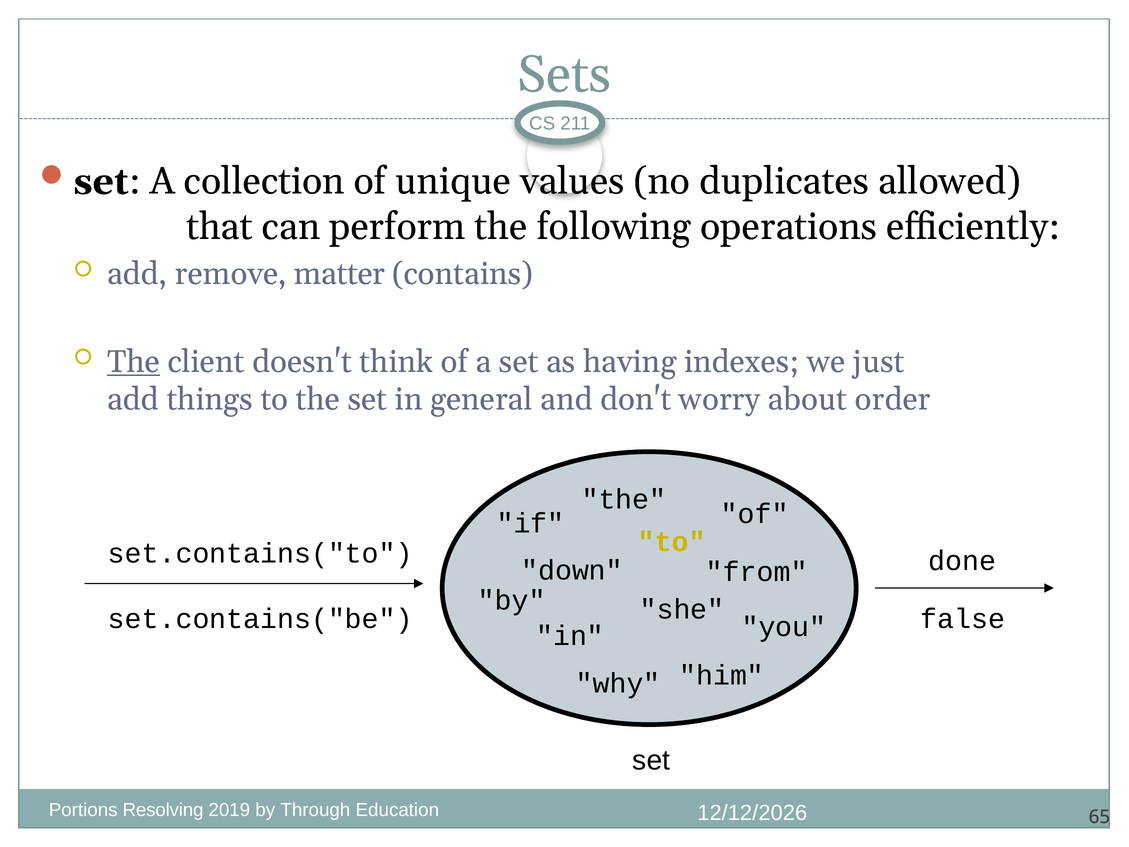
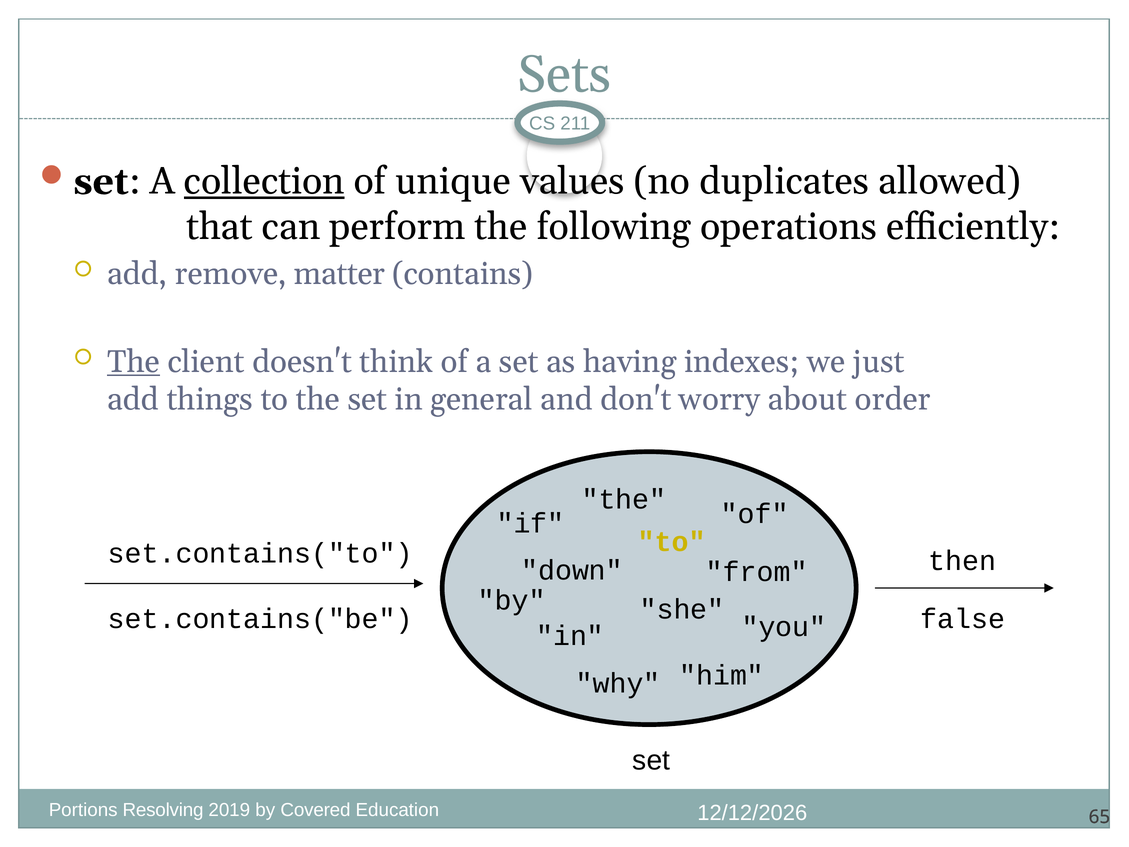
collection underline: none -> present (264, 181)
done: done -> then (962, 561)
Through: Through -> Covered (315, 810)
